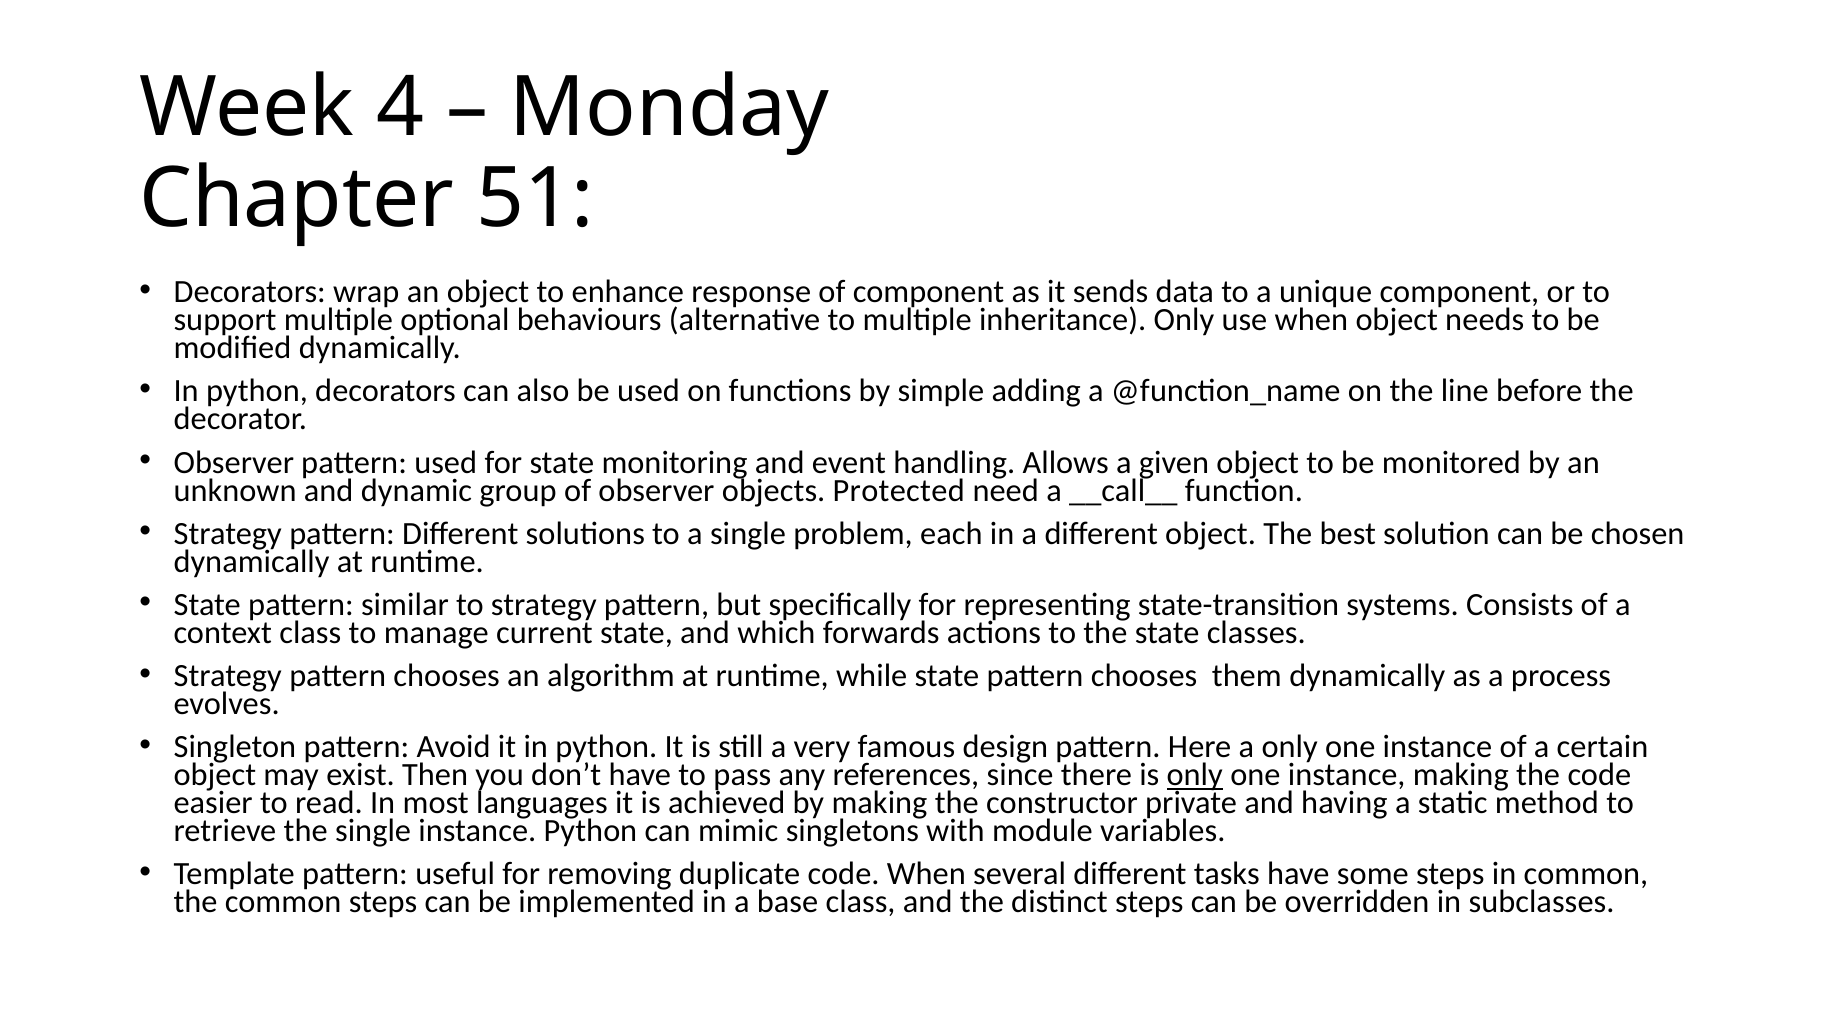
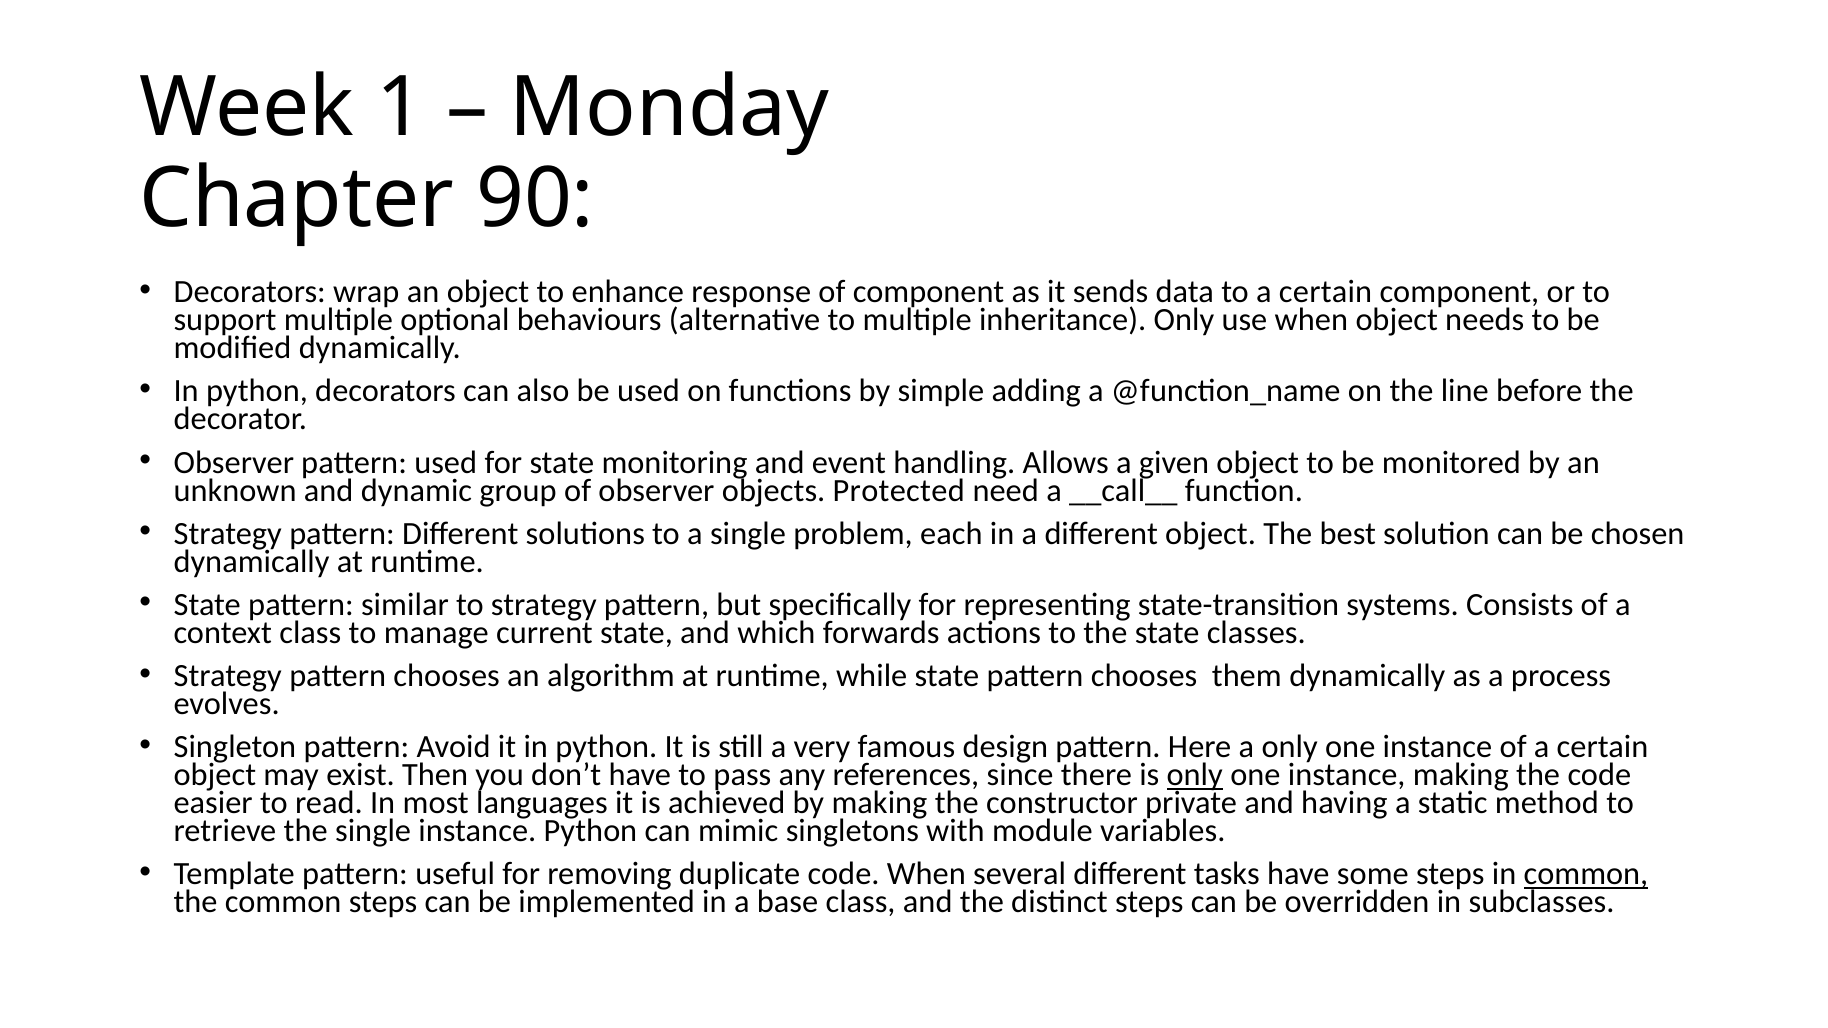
4: 4 -> 1 (400, 108)
51: 51 -> 90 (535, 199)
to a unique: unique -> certain (1326, 292)
common underline: none -> present (1586, 874)
